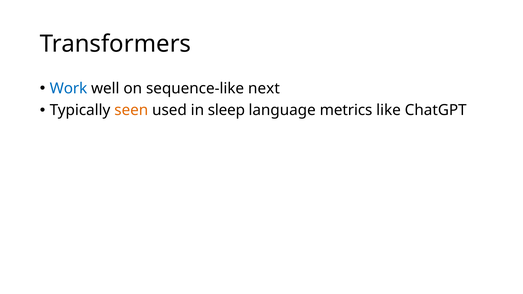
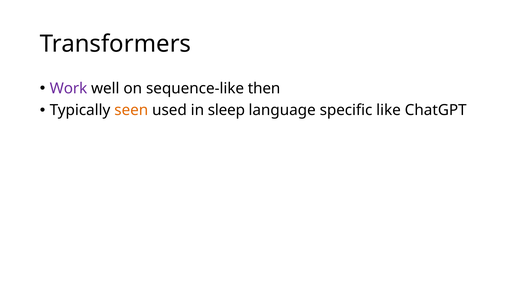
Work colour: blue -> purple (68, 88)
next: next -> then (264, 88)
metrics: metrics -> specific (346, 110)
